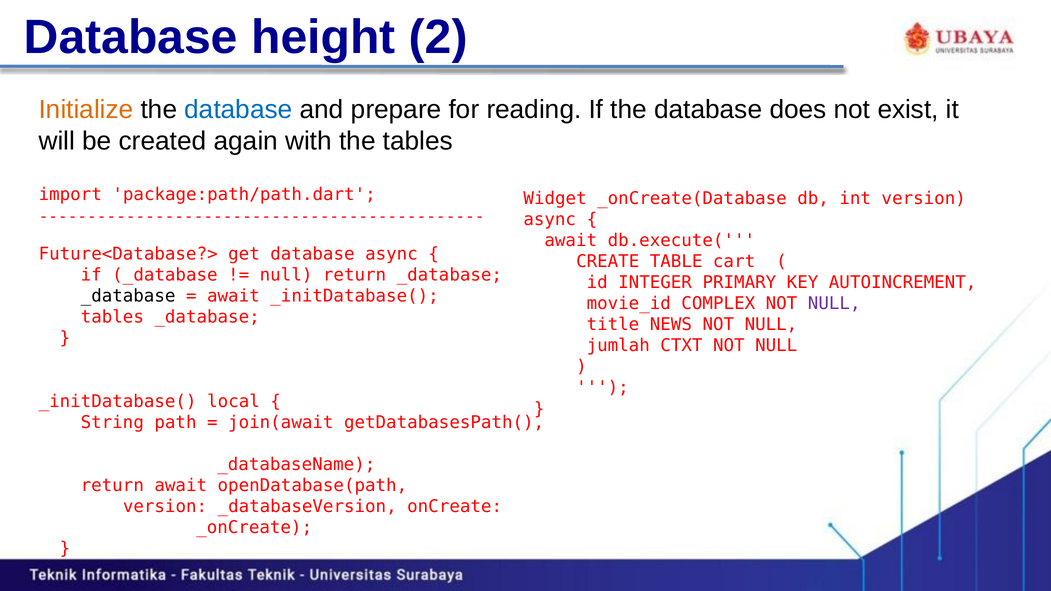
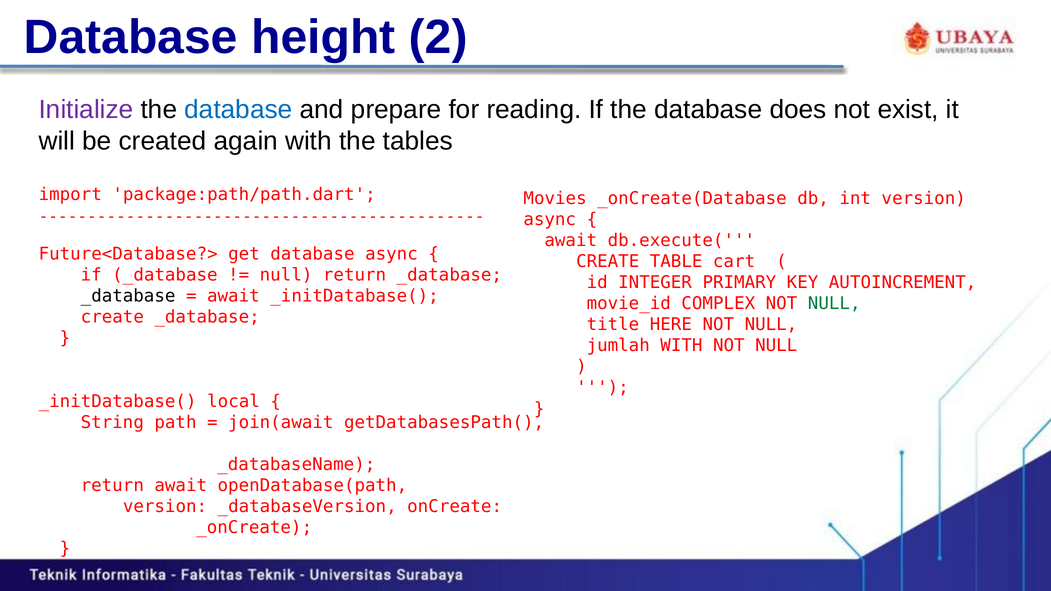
Initialize colour: orange -> purple (86, 110)
Widget: Widget -> Movies (555, 199)
NULL colour: purple -> green (834, 304)
tables: tables -> create (112, 317)
NEWS: NEWS -> HERE (671, 325)
jumlah CTXT: CTXT -> WITH (681, 346)
